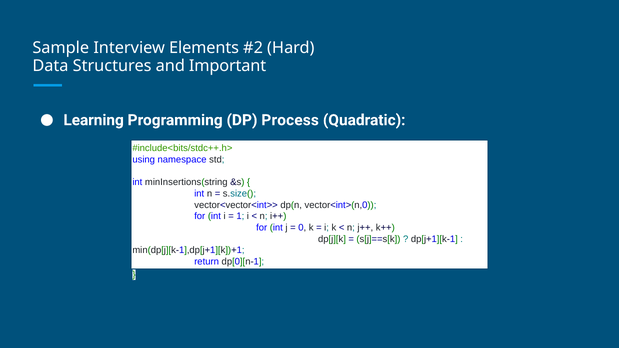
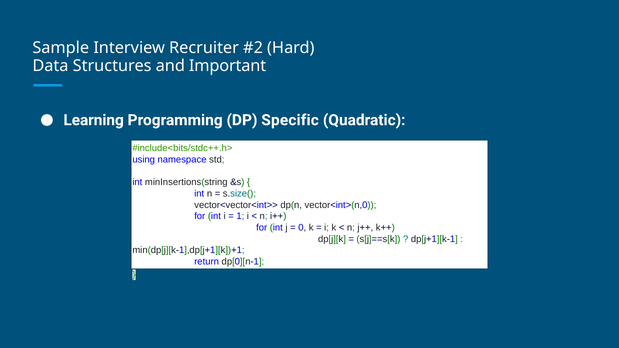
Elements: Elements -> Recruiter (204, 48)
Process: Process -> Specific (290, 120)
